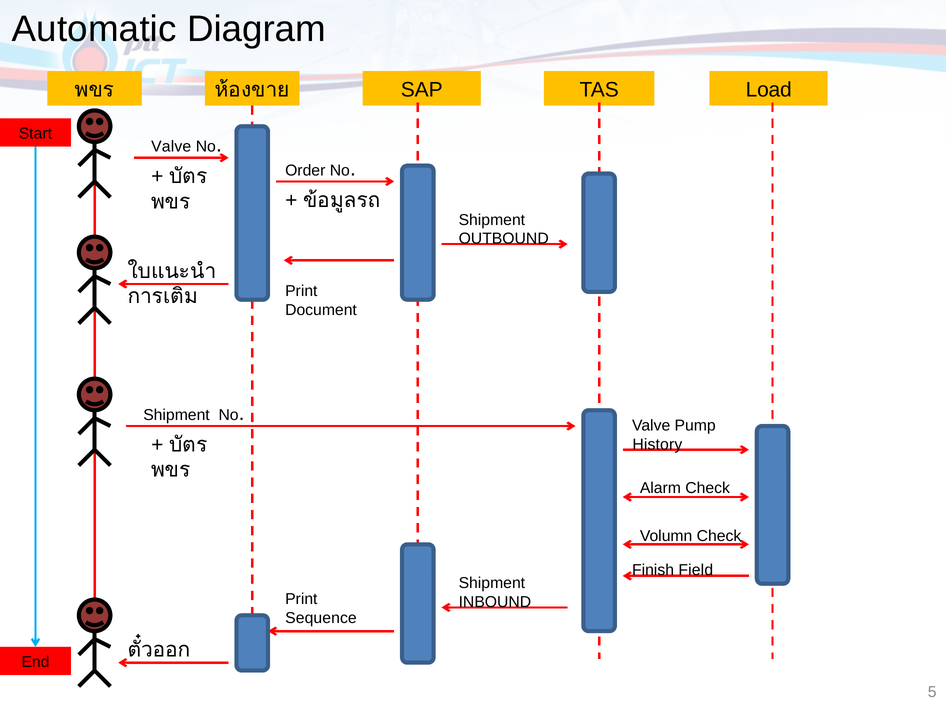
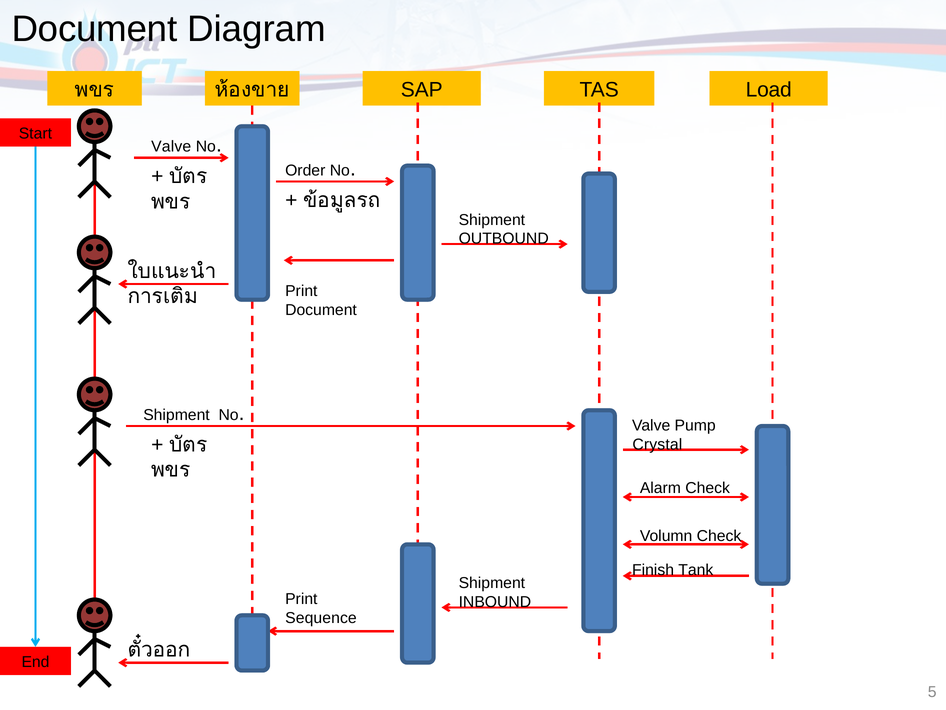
Automatic: Automatic -> Document (94, 29)
History: History -> Crystal (657, 444)
Field: Field -> Tank (696, 570)
